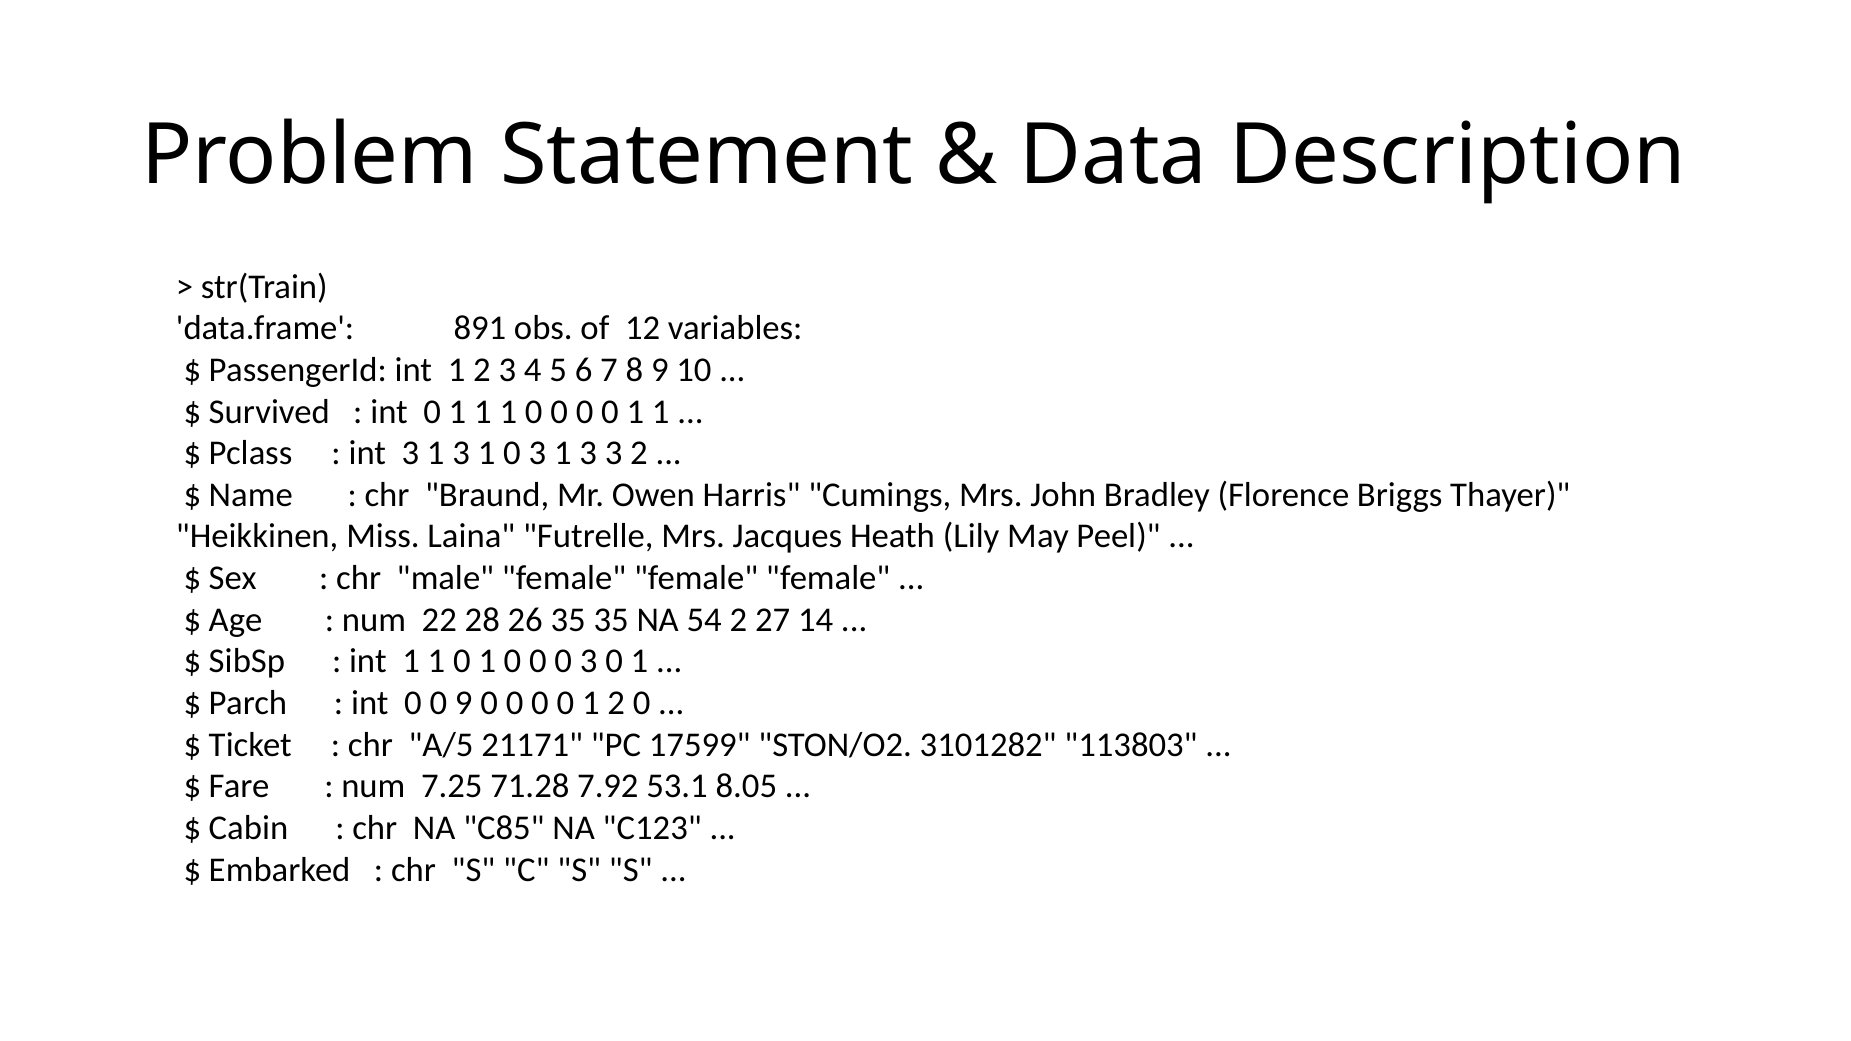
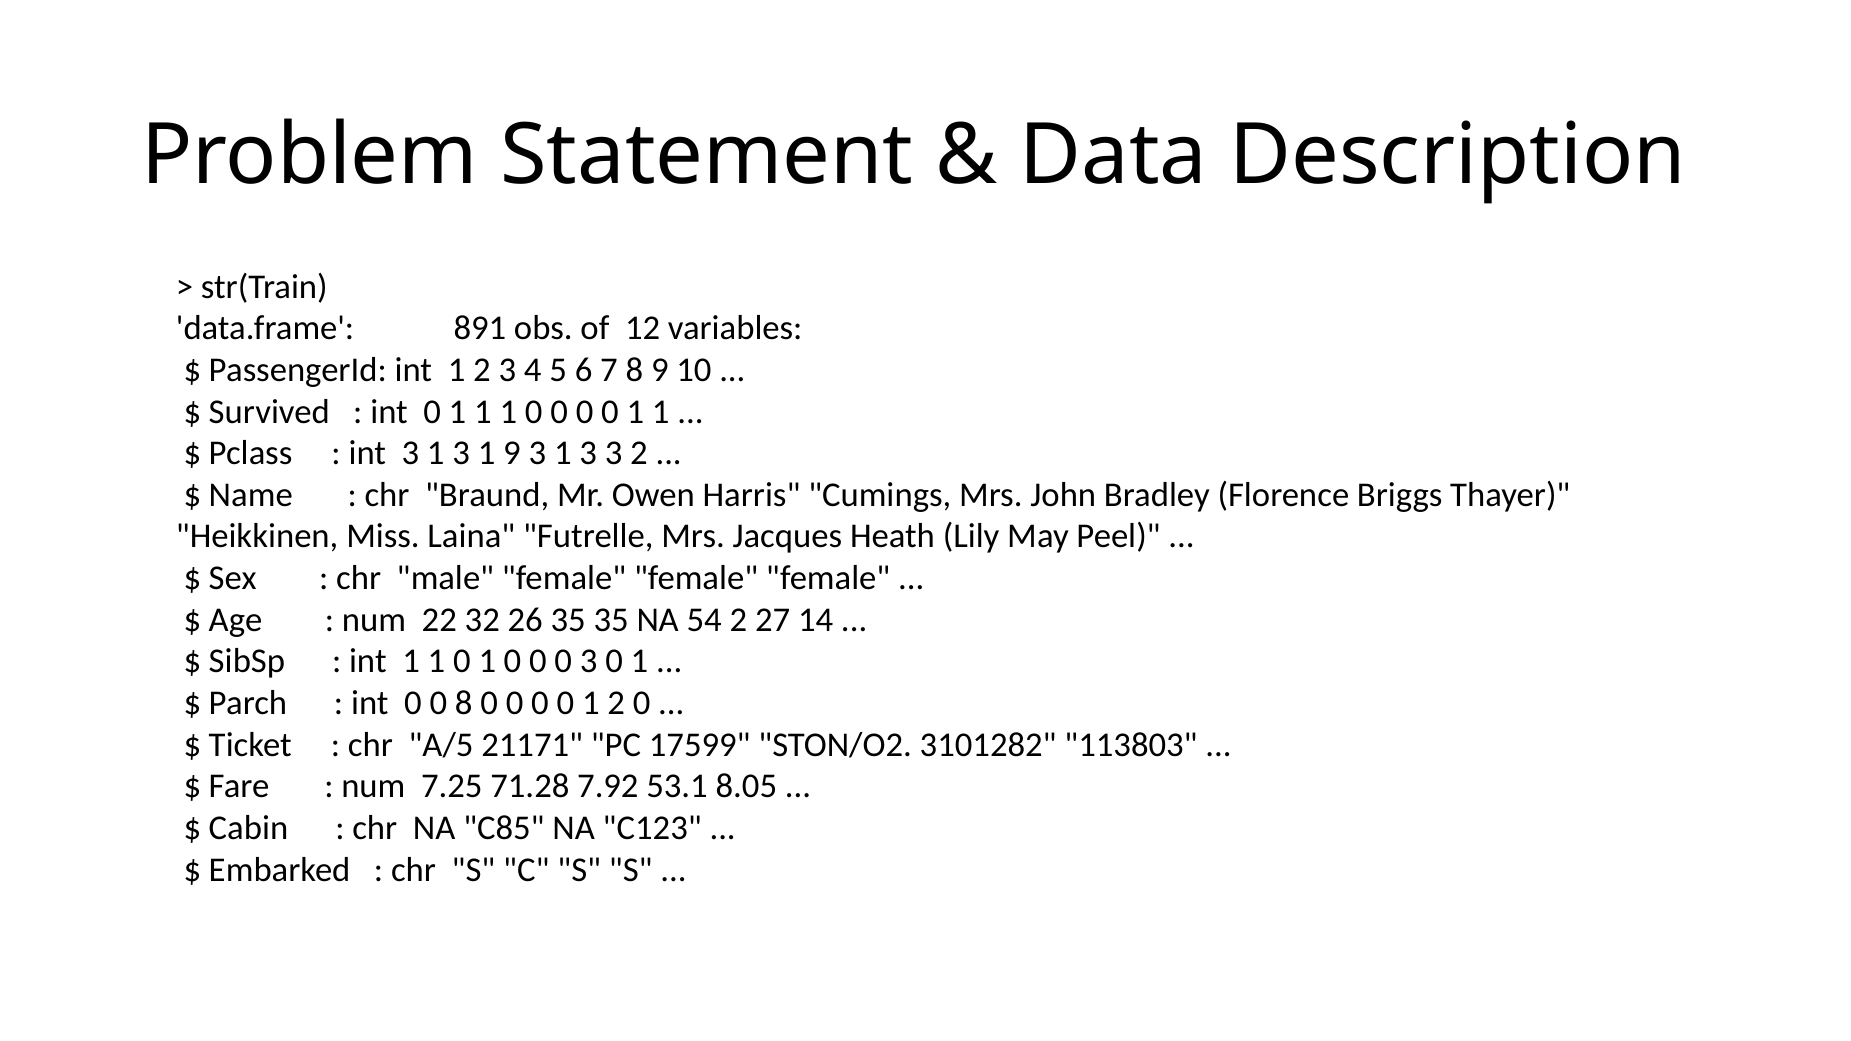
3 1 0: 0 -> 9 (512, 453)
28: 28 -> 32 (482, 620)
0 9: 9 -> 8 (464, 703)
